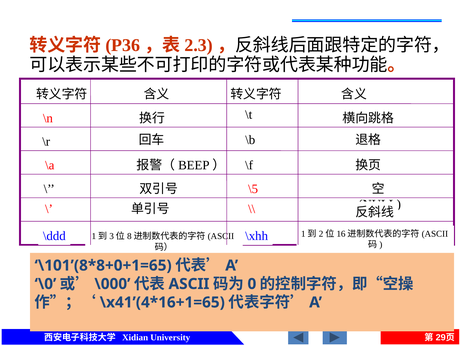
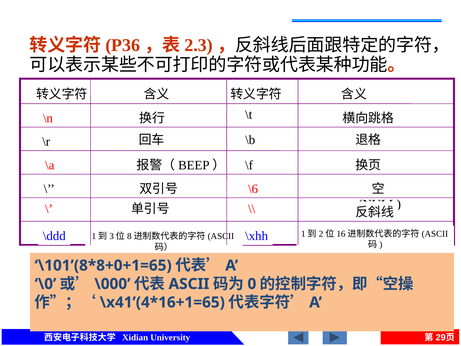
\5: \5 -> \6 (253, 189)
